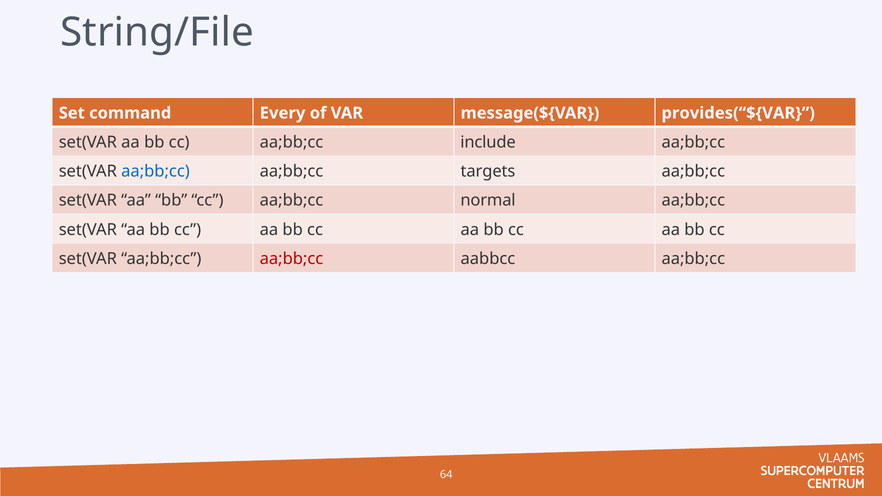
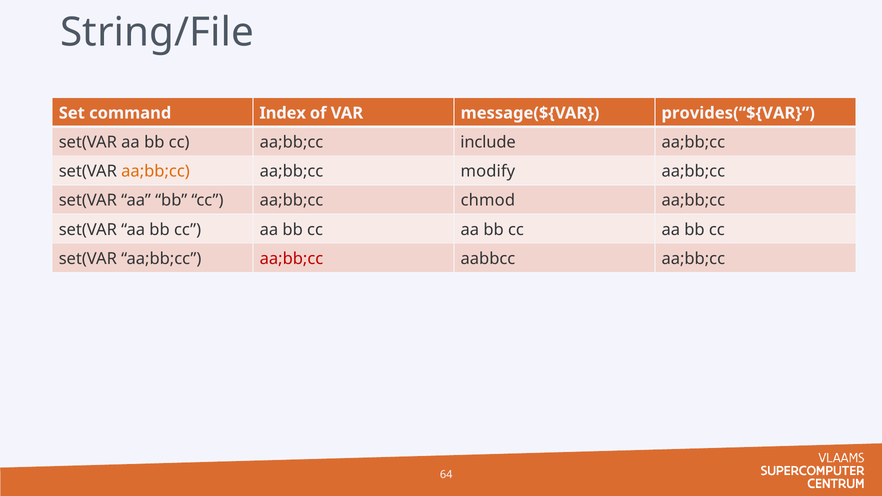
Every: Every -> Index (283, 113)
aa;bb;cc colour: blue -> orange (155, 171)
targets: targets -> modify (488, 171)
normal: normal -> chmod (488, 201)
